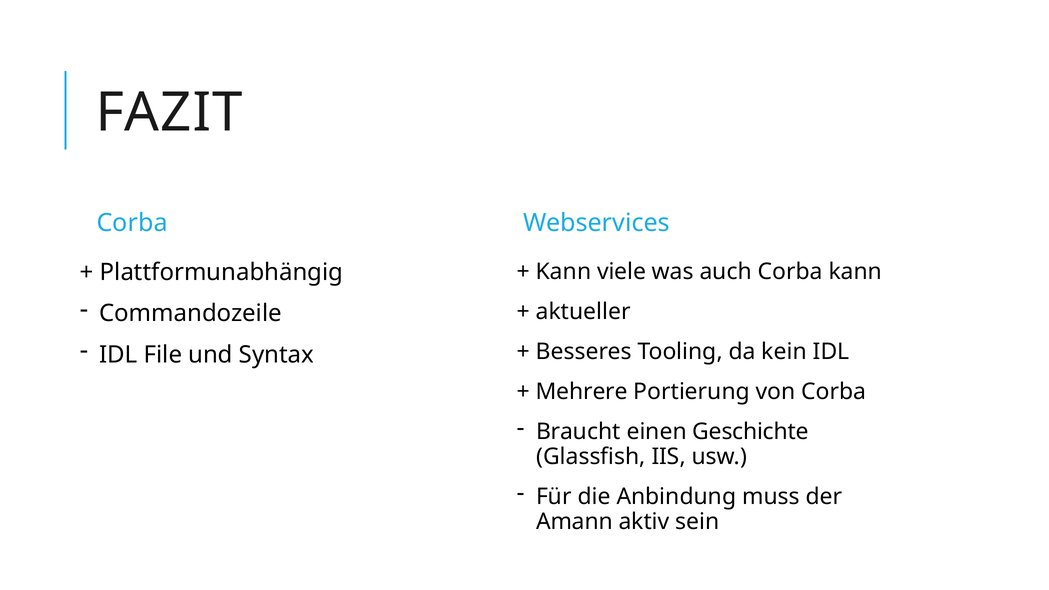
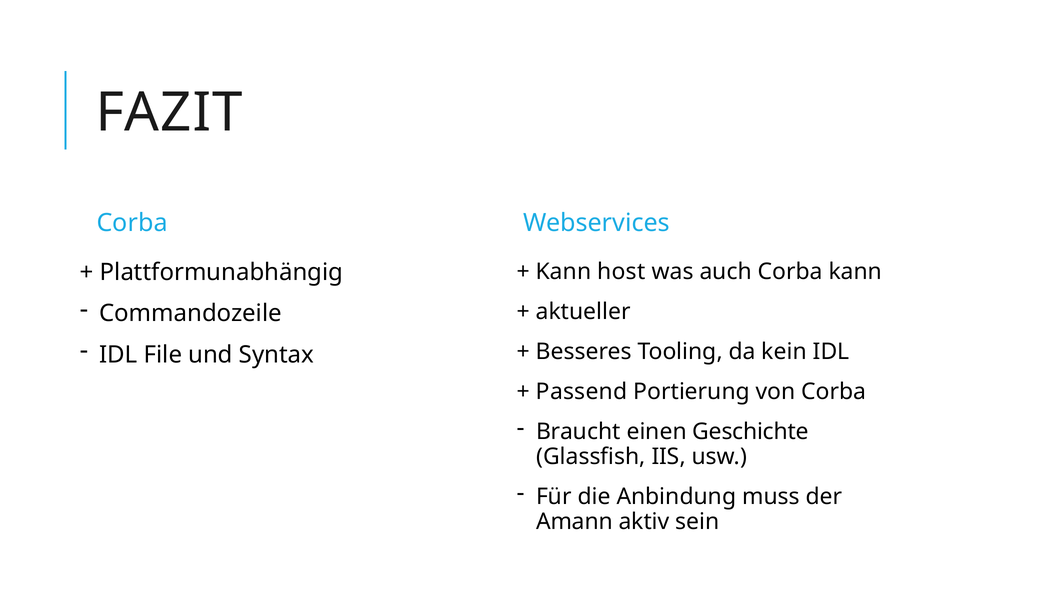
viele: viele -> host (621, 272)
Mehrere: Mehrere -> Passend (582, 392)
